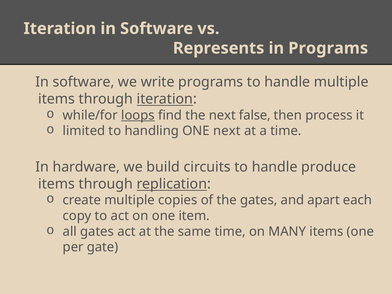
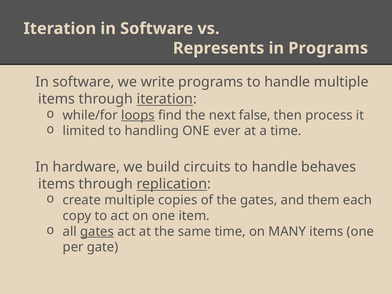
ONE next: next -> ever (227, 131)
produce: produce -> behaves (329, 167)
apart: apart -> them (324, 200)
gates underline: none -> present (97, 232)
